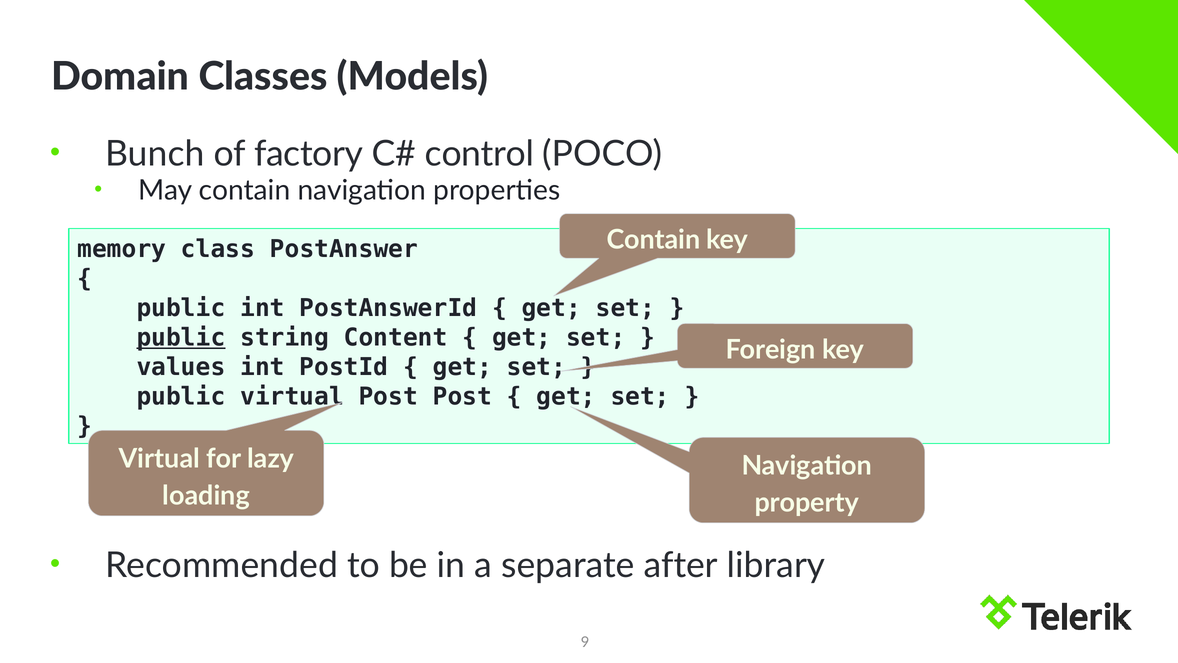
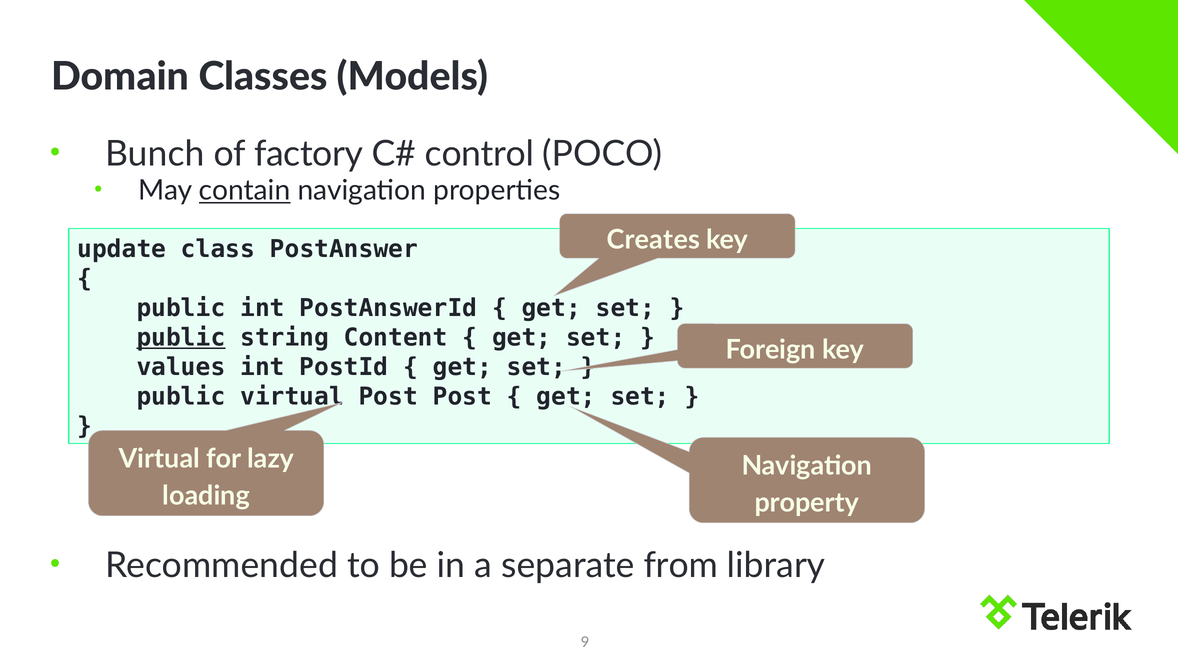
contain underline: none -> present (245, 191)
Contain: Contain -> Creates (653, 240)
memory: memory -> update (122, 249)
after: after -> from (681, 565)
